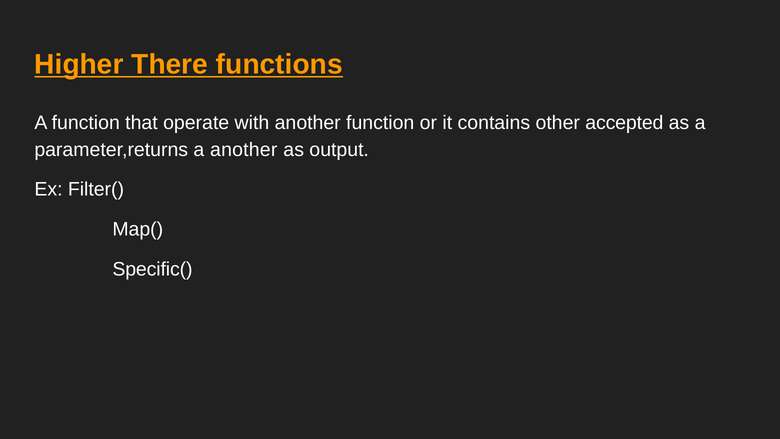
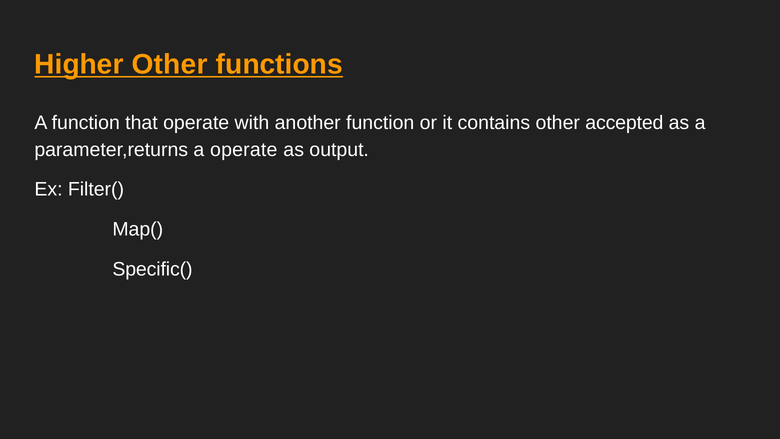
Higher There: There -> Other (170, 65)
a another: another -> operate (244, 150)
